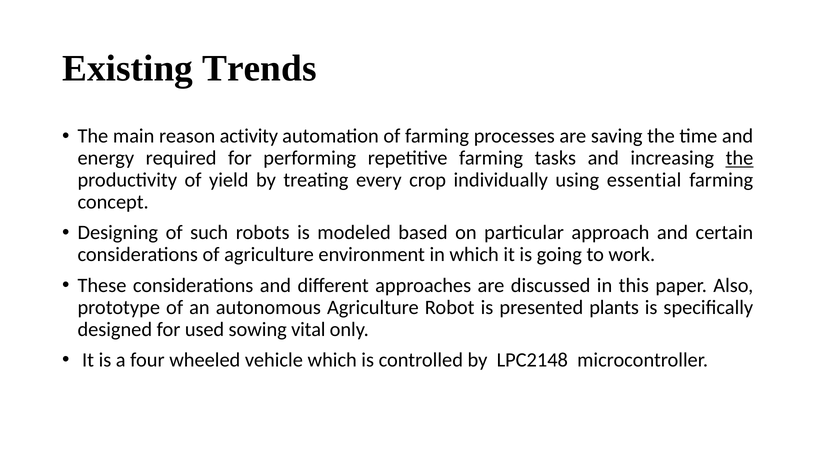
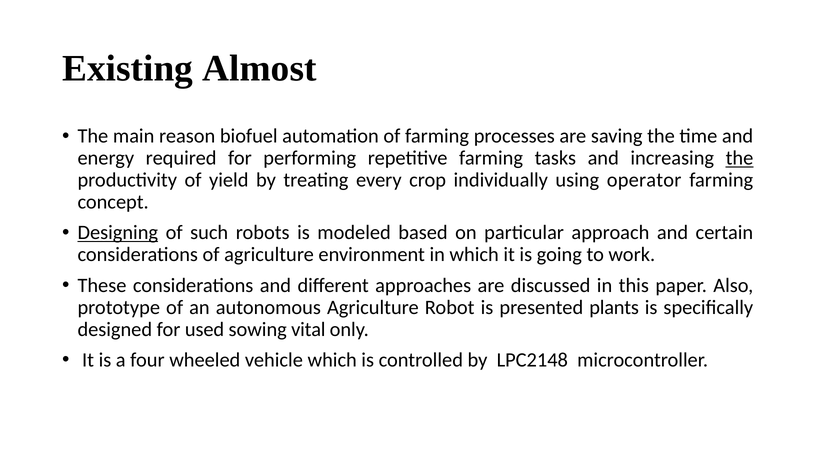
Trends: Trends -> Almost (259, 69)
activity: activity -> biofuel (249, 136)
essential: essential -> operator (644, 180)
Designing underline: none -> present (118, 233)
